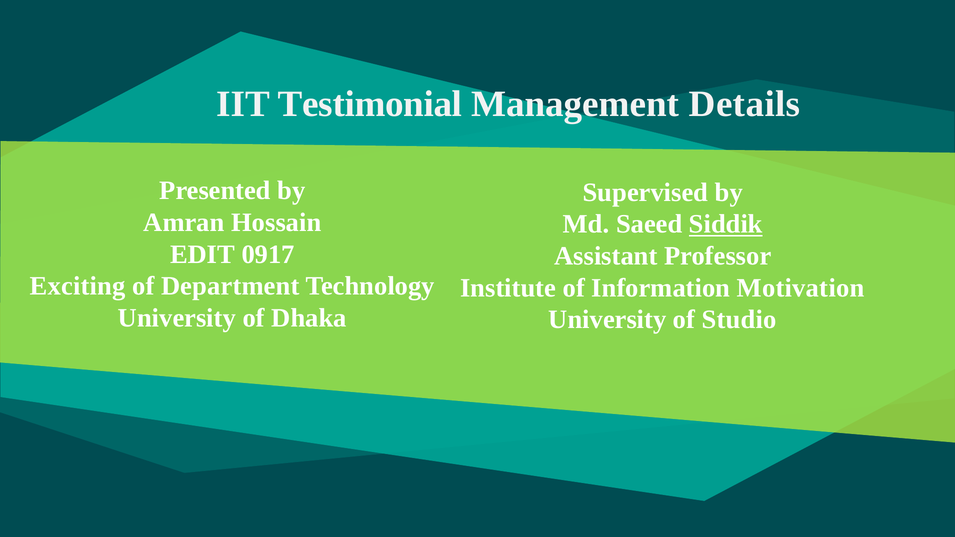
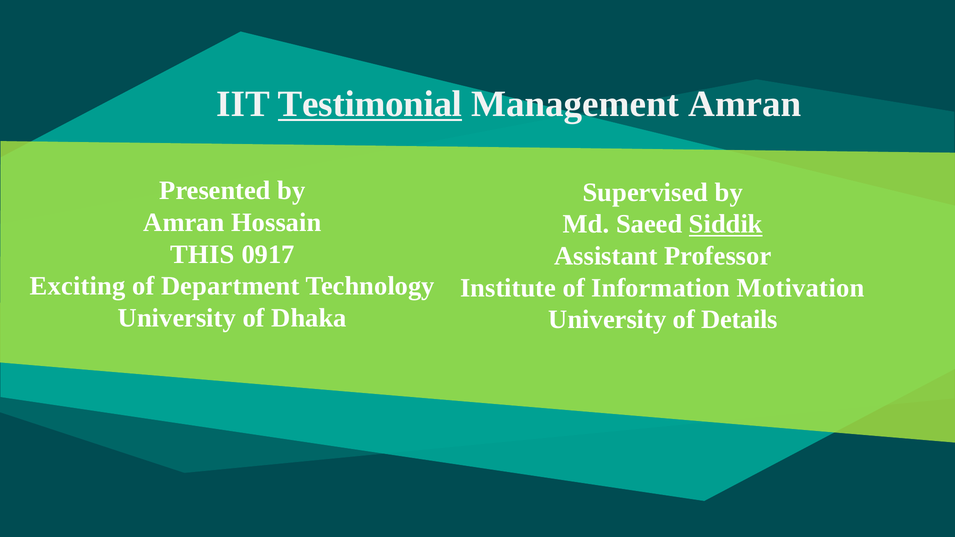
Testimonial underline: none -> present (370, 104)
Management Details: Details -> Amran (745, 104)
EDIT: EDIT -> THIS (202, 255)
Studio: Studio -> Details (740, 320)
